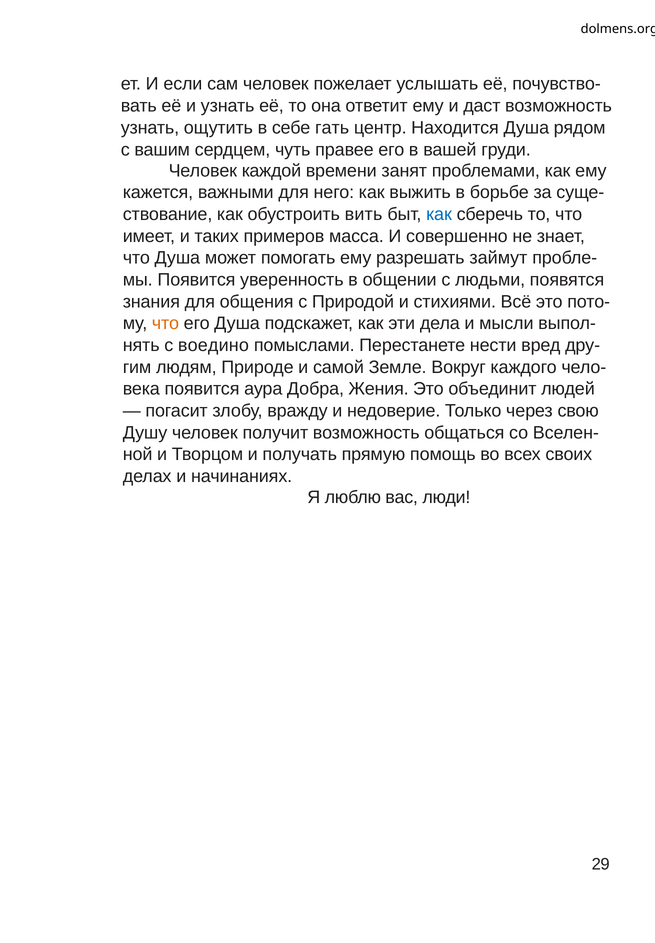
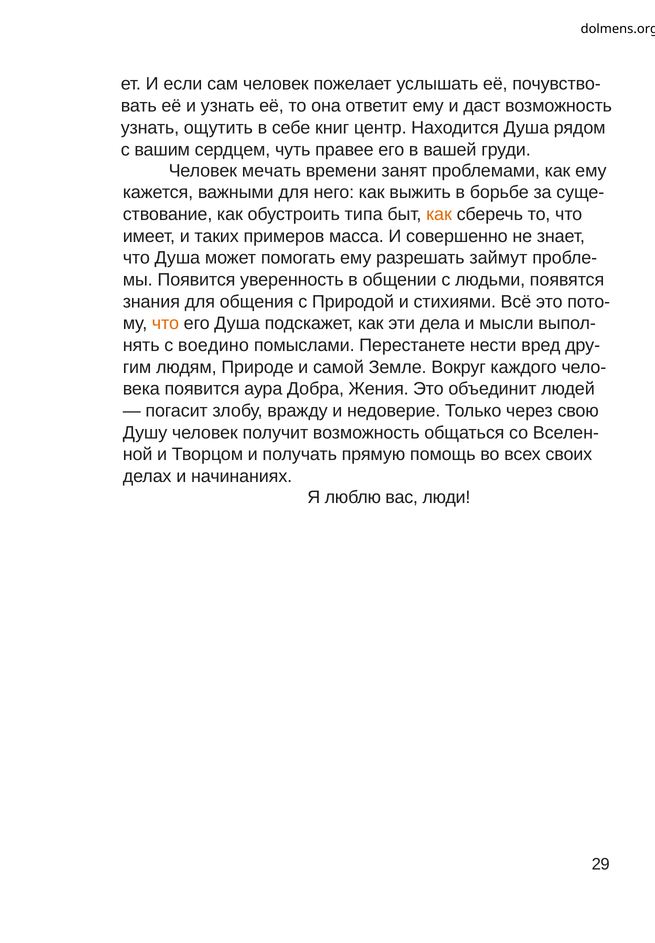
гать: гать -> книг (332, 128)
каждой: каждой -> мечать (271, 171)
вить: вить -> типа (364, 214)
как colour: blue -> orange (439, 214)
